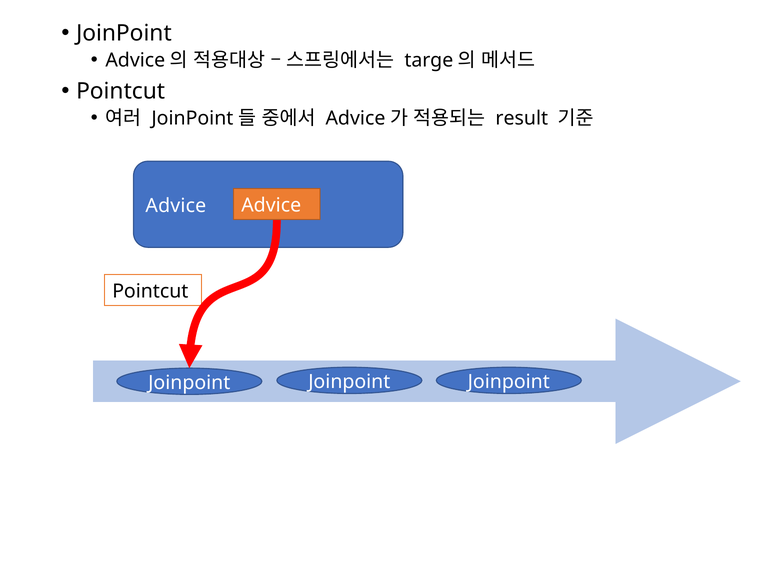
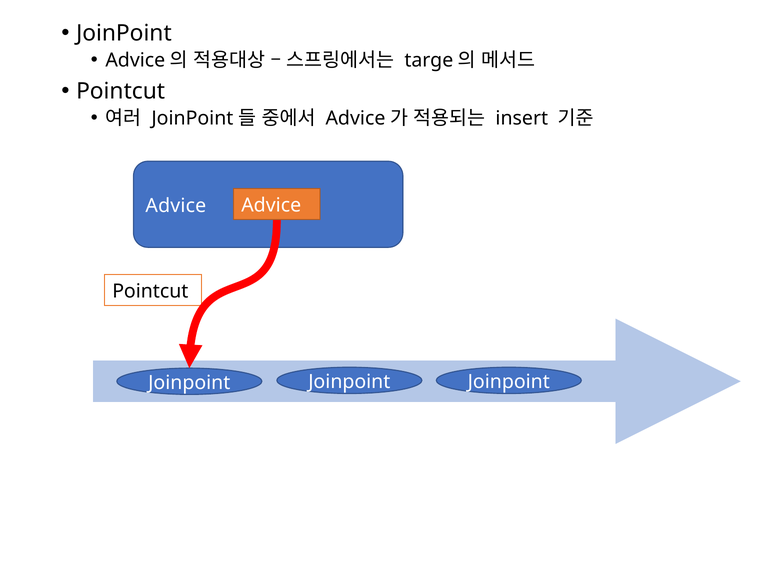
result: result -> insert (522, 118)
